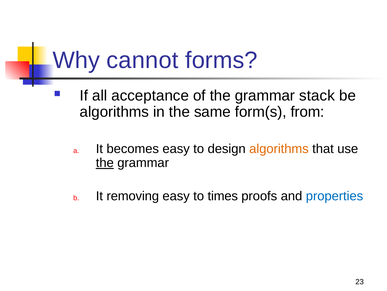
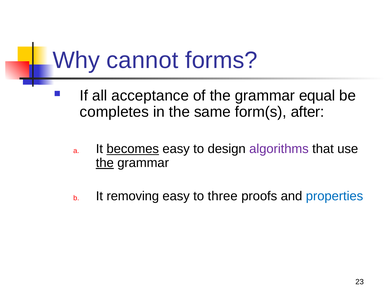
stack: stack -> equal (317, 95)
algorithms: algorithms -> completes (114, 112)
from: from -> after (308, 112)
becomes underline: none -> present (133, 149)
algorithms colour: orange -> purple (279, 149)
times: times -> three (223, 196)
